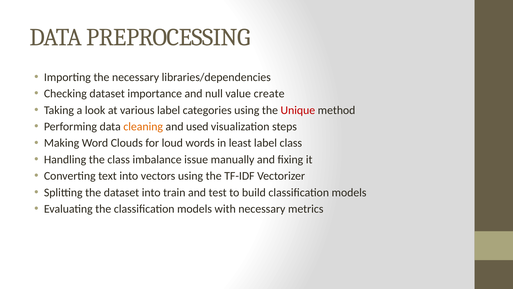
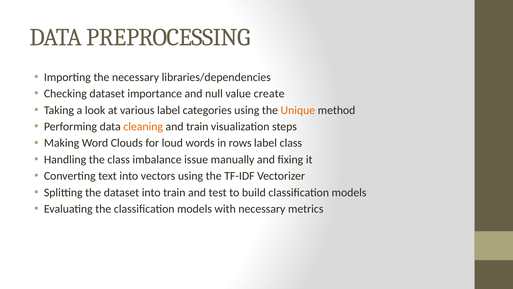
Unique colour: red -> orange (298, 110)
and used: used -> train (197, 126)
least: least -> rows (240, 143)
